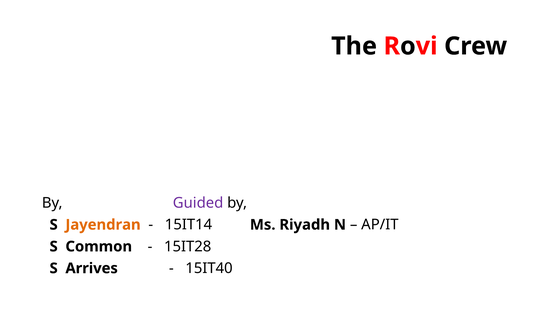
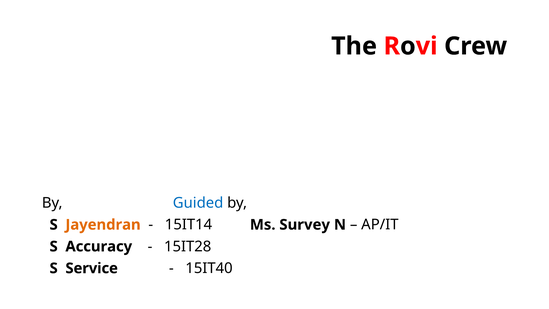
Guided colour: purple -> blue (198, 203)
Riyadh: Riyadh -> Survey (305, 225)
Common: Common -> Accuracy (99, 246)
Arrives: Arrives -> Service (92, 268)
